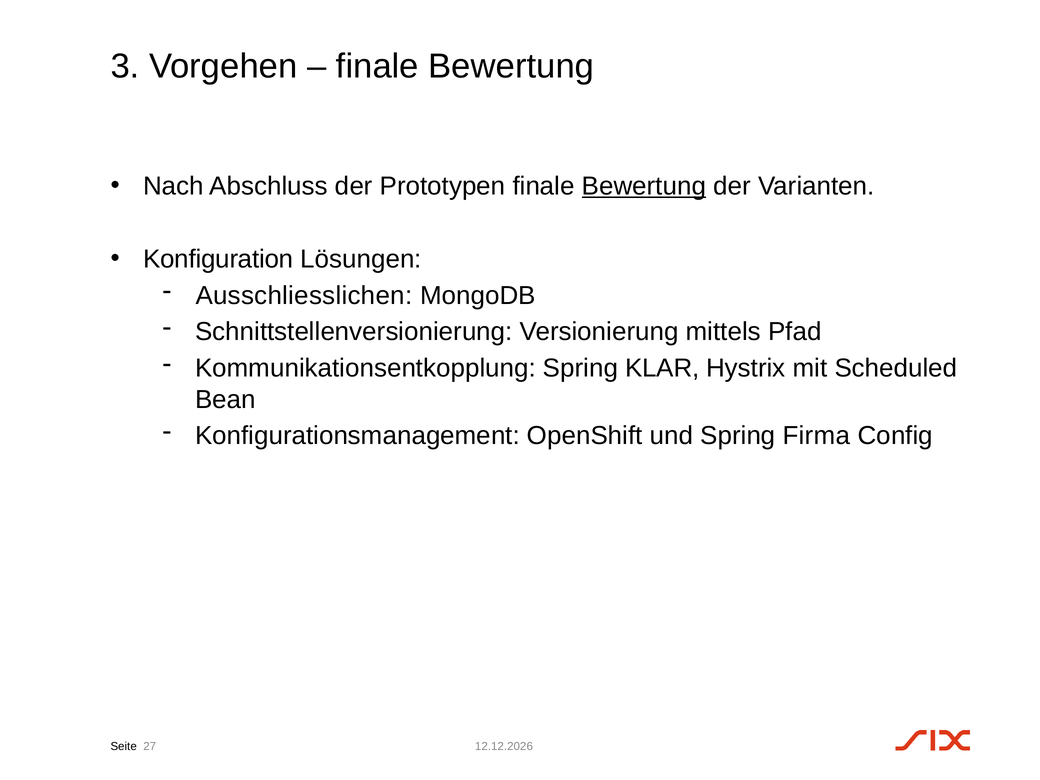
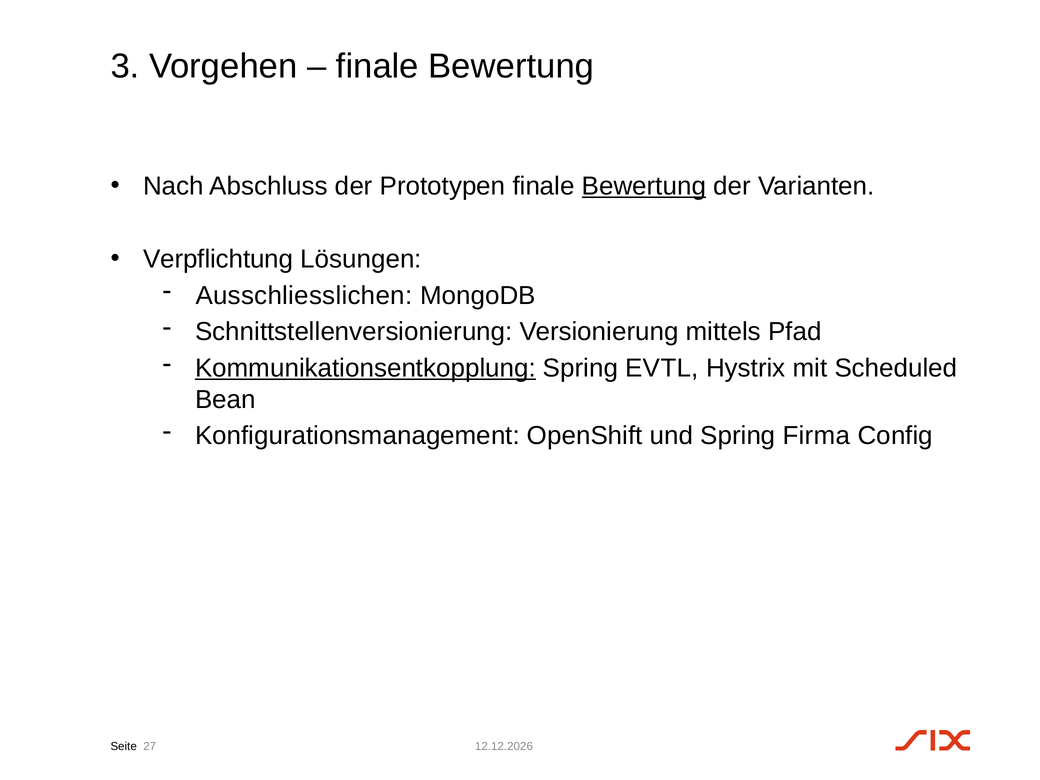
Konfiguration: Konfiguration -> Verpflichtung (218, 259)
Kommunikationsentkopplung underline: none -> present (365, 368)
KLAR: KLAR -> EVTL (662, 368)
